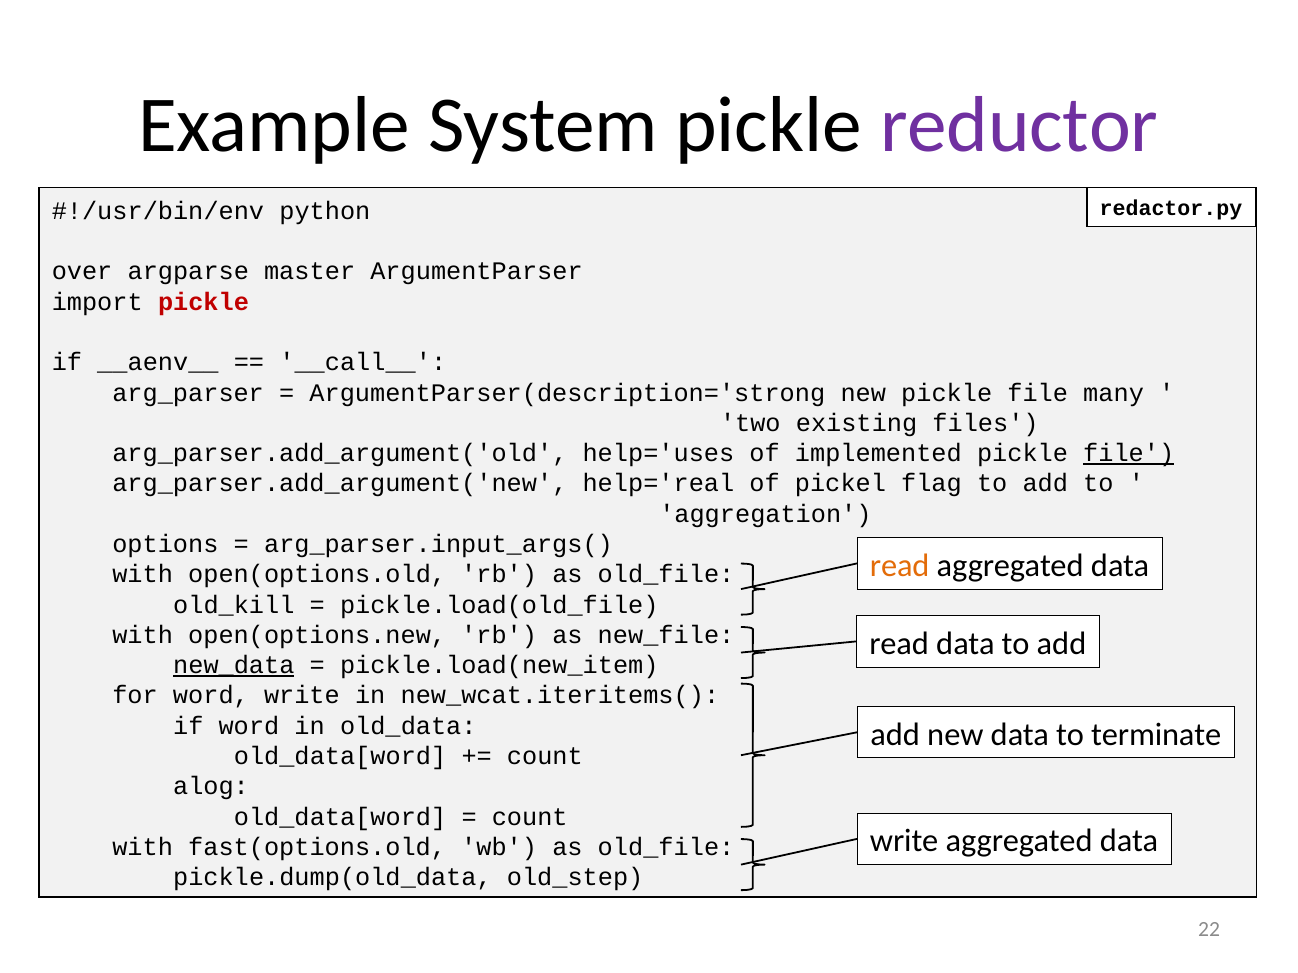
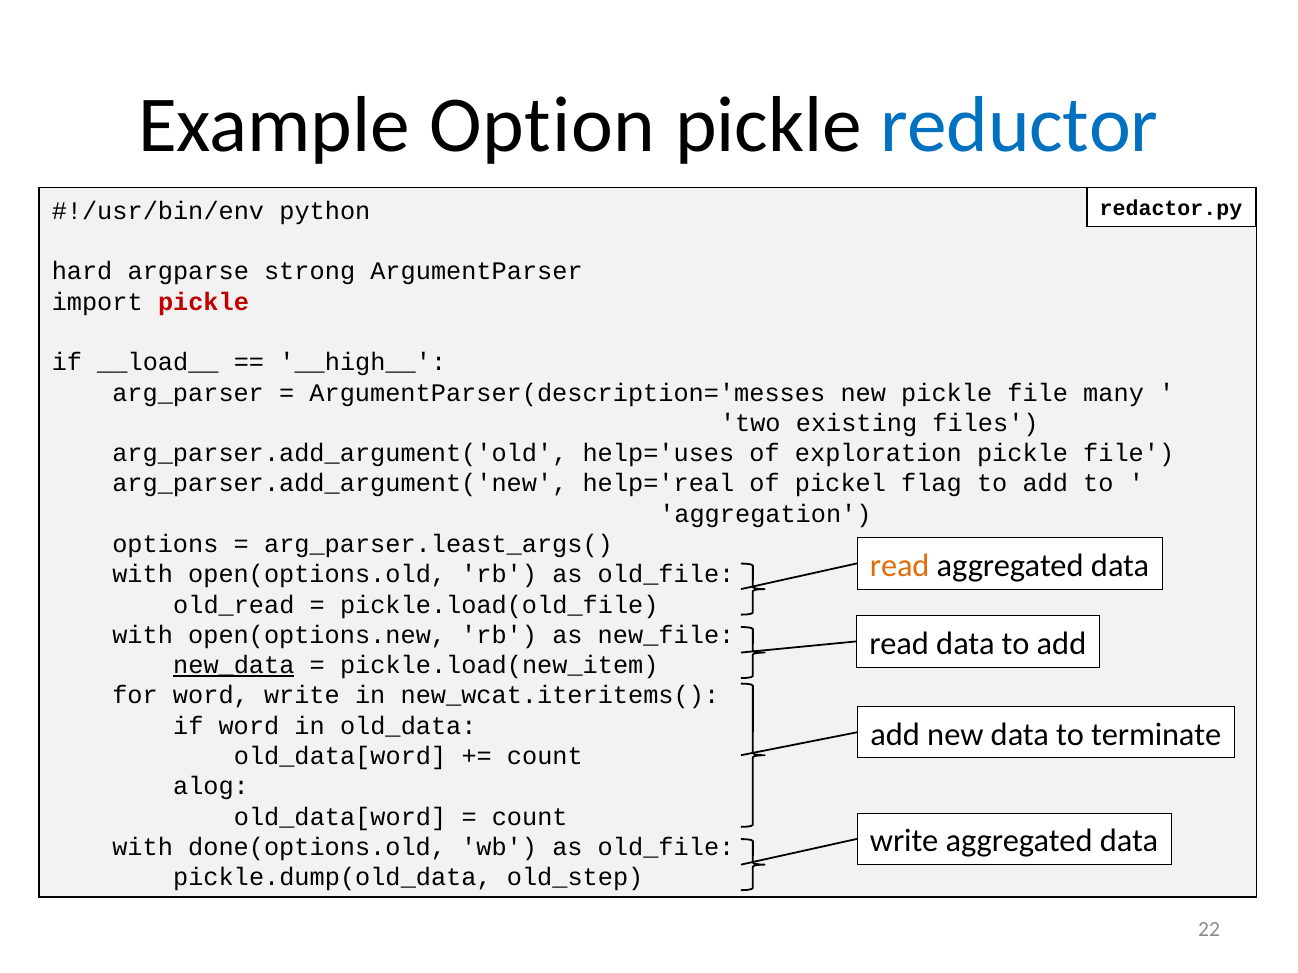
System: System -> Option (542, 126)
reductor colour: purple -> blue (1019, 126)
over: over -> hard (82, 272)
master: master -> strong (310, 272)
__aenv__: __aenv__ -> __load__ (158, 363)
__call__: __call__ -> __high__ (363, 363)
ArgumentParser(description='strong: ArgumentParser(description='strong -> ArgumentParser(description='messes (567, 393)
implemented: implemented -> exploration (878, 454)
file underline: present -> none (1129, 454)
arg_parser.input_args(: arg_parser.input_args( -> arg_parser.least_args( (438, 544)
old_kill: old_kill -> old_read (234, 605)
fast(options.old: fast(options.old -> done(options.old (317, 847)
